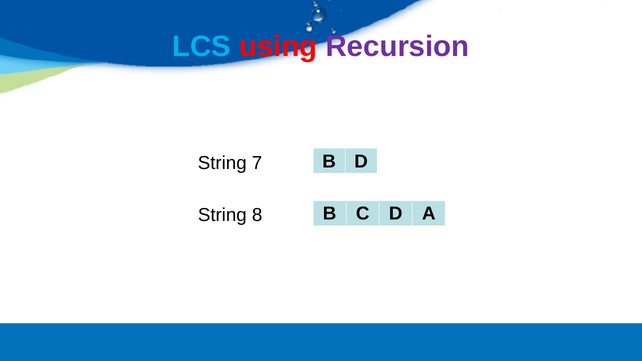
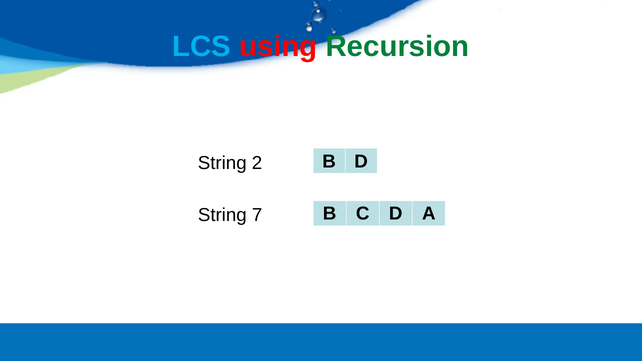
Recursion colour: purple -> green (397, 47)
7: 7 -> 2 (257, 163)
8: 8 -> 7 (257, 215)
